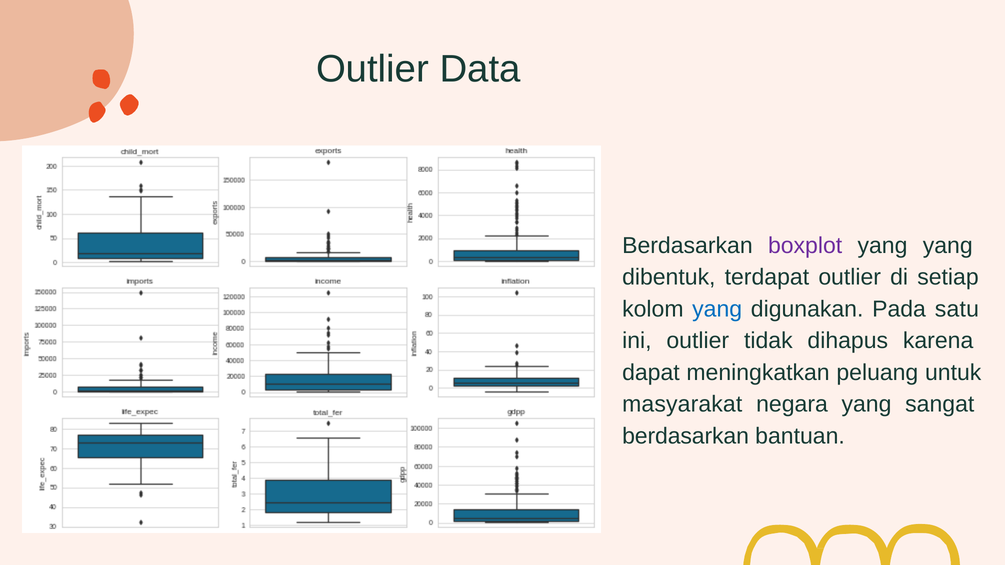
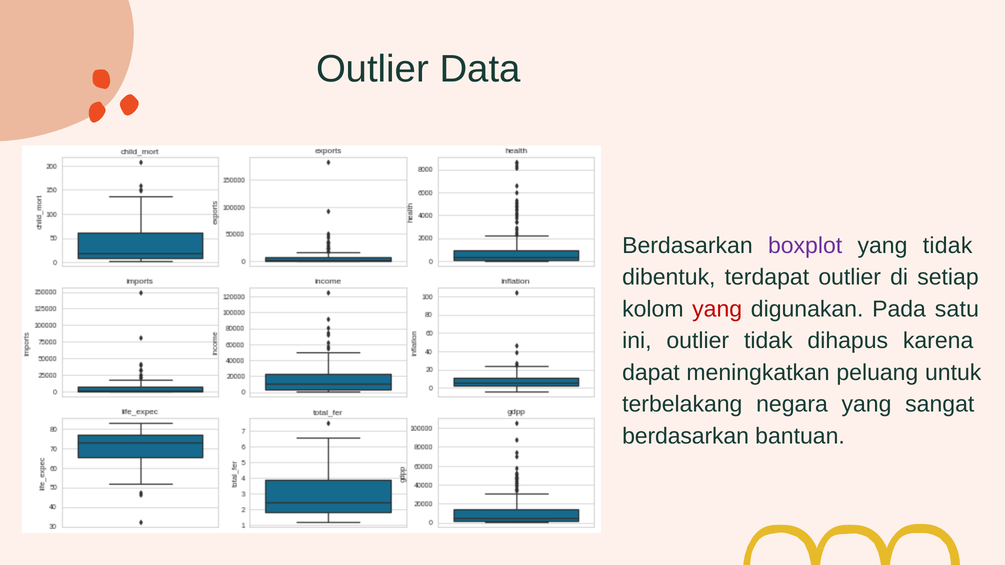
yang yang: yang -> tidak (948, 246)
yang colour: blue -> red (717, 309)
masyarakat: masyarakat -> terbelakang (682, 405)
